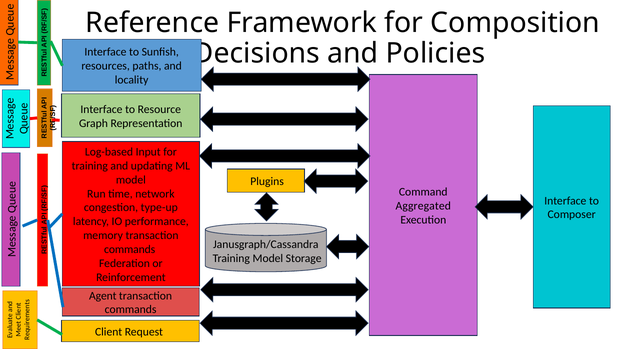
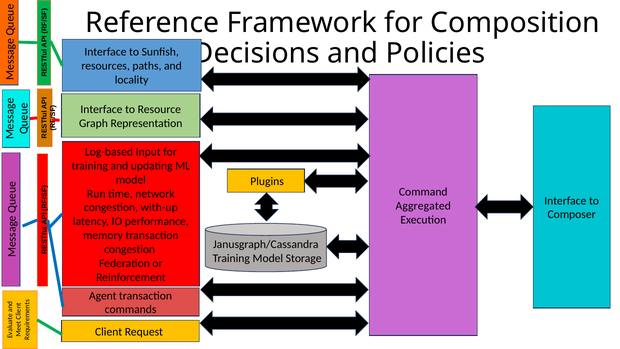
type-up: type-up -> with-up (159, 207)
commands: commands -> congestion (130, 249)
